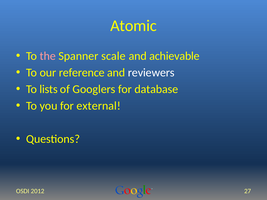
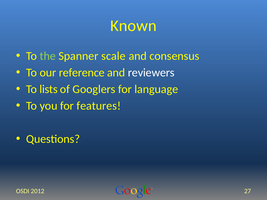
Atomic: Atomic -> Known (133, 26)
the colour: pink -> light green (48, 56)
achievable: achievable -> consensus (174, 56)
database: database -> language (156, 89)
external: external -> features (99, 106)
